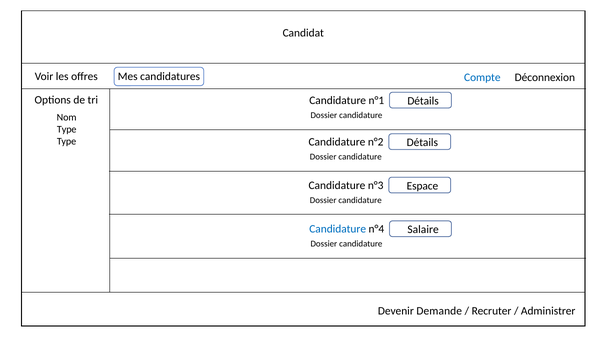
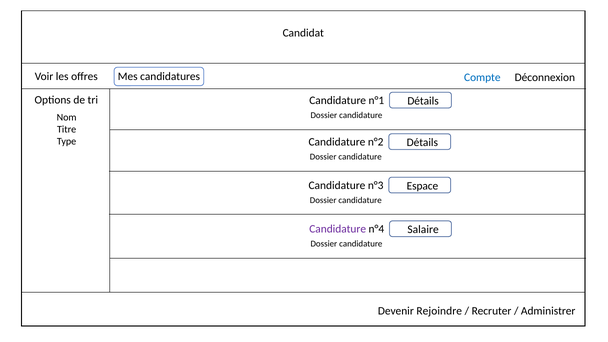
Type: Type -> Titre (67, 129)
Candidature colour: blue -> purple (338, 229)
Demande: Demande -> Rejoindre (439, 311)
